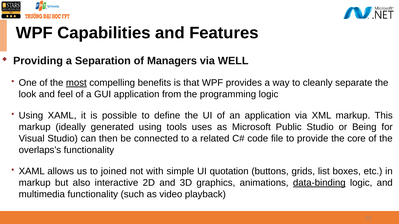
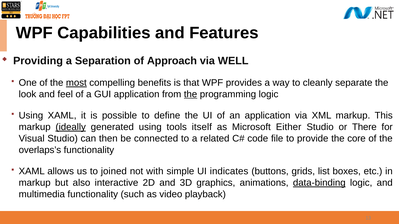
Managers: Managers -> Approach (172, 61)
the underline: none -> present (191, 94)
ideally underline: none -> present (71, 127)
uses: uses -> itself (202, 127)
Public: Public -> Either (289, 127)
Being: Being -> There (364, 127)
quotation: quotation -> indicates (229, 172)
